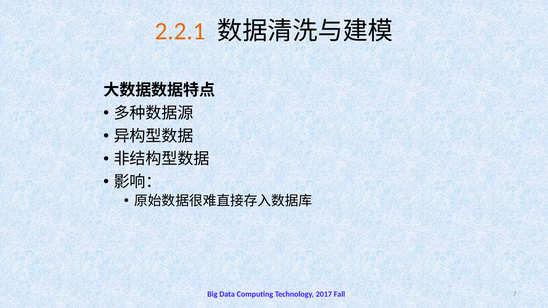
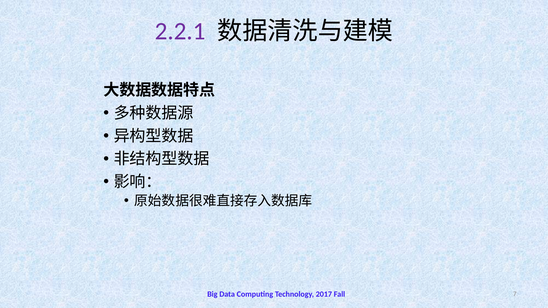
2.2.1 colour: orange -> purple (180, 31)
